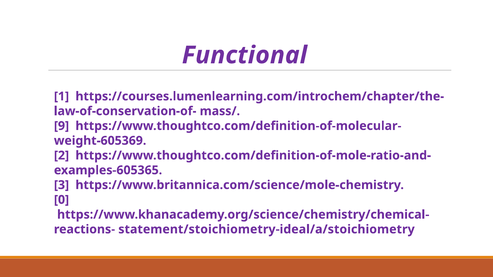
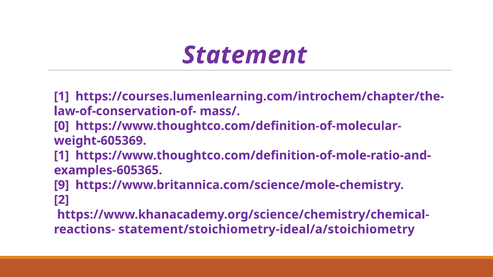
Functional: Functional -> Statement (245, 55)
9: 9 -> 0 (61, 126)
2: 2 -> 1 (61, 156)
3: 3 -> 9 (61, 185)
0: 0 -> 2 (61, 200)
